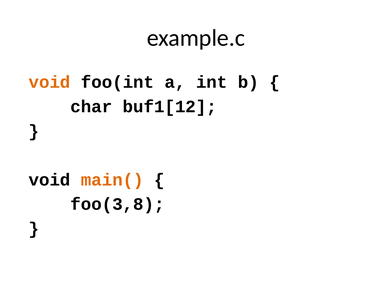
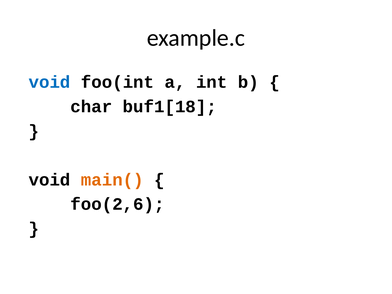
void colour: orange -> blue (50, 82)
buf1[12: buf1[12 -> buf1[18 (170, 107)
foo(3,8: foo(3,8 -> foo(2,6 (117, 204)
